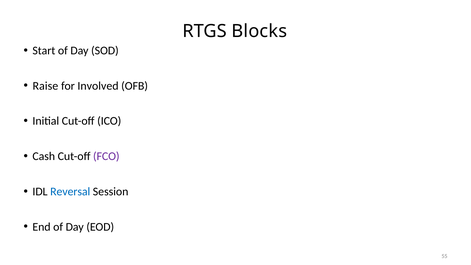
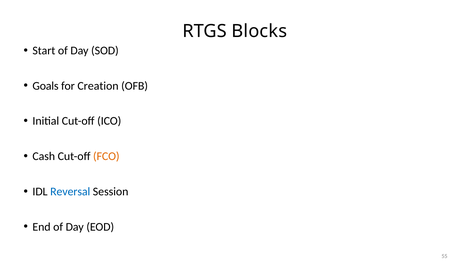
Raise: Raise -> Goals (46, 86)
Involved: Involved -> Creation (98, 86)
FCO colour: purple -> orange (106, 156)
